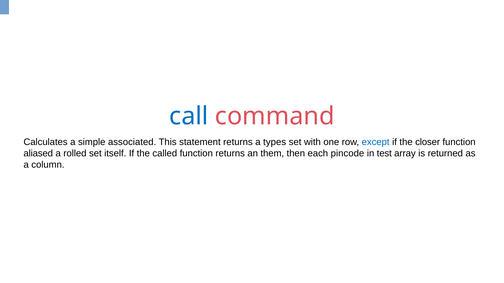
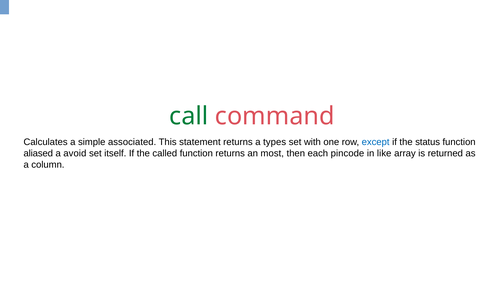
call colour: blue -> green (189, 116)
closer: closer -> status (428, 142)
rolled: rolled -> avoid (75, 154)
them: them -> most (272, 154)
test: test -> like (384, 154)
